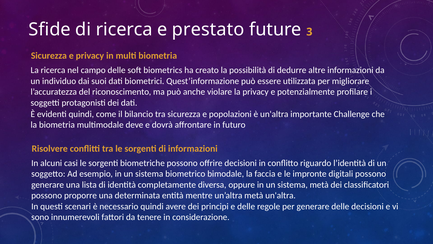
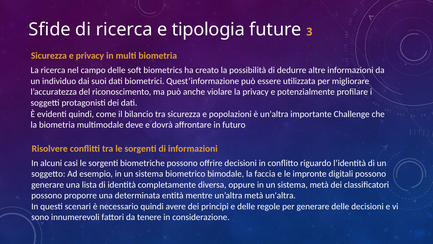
prestato: prestato -> tipologia (208, 29)
